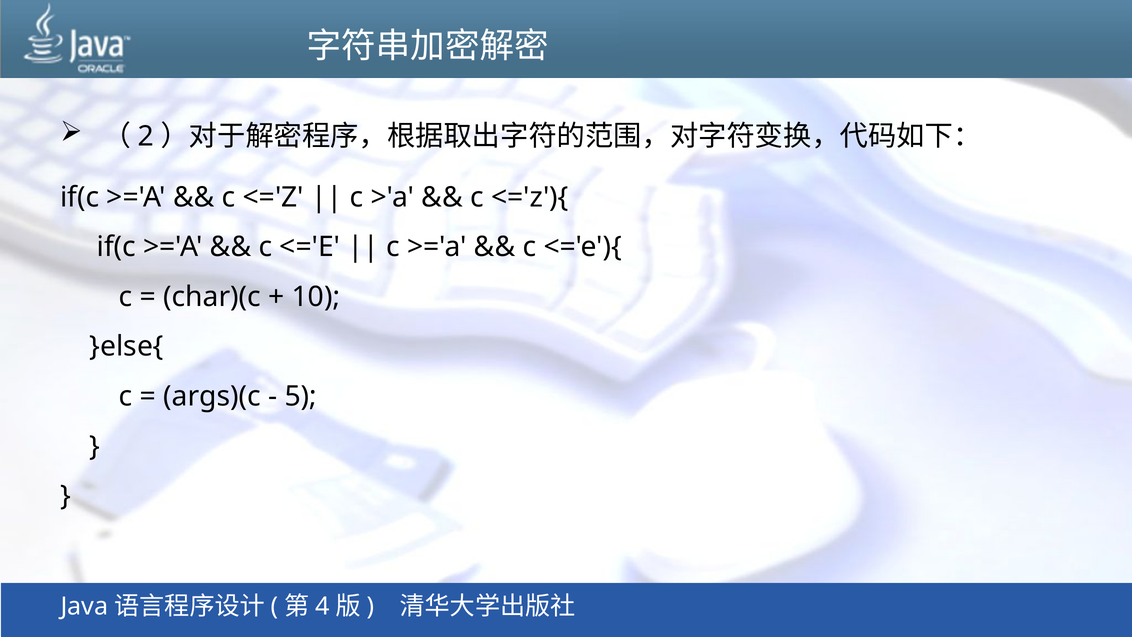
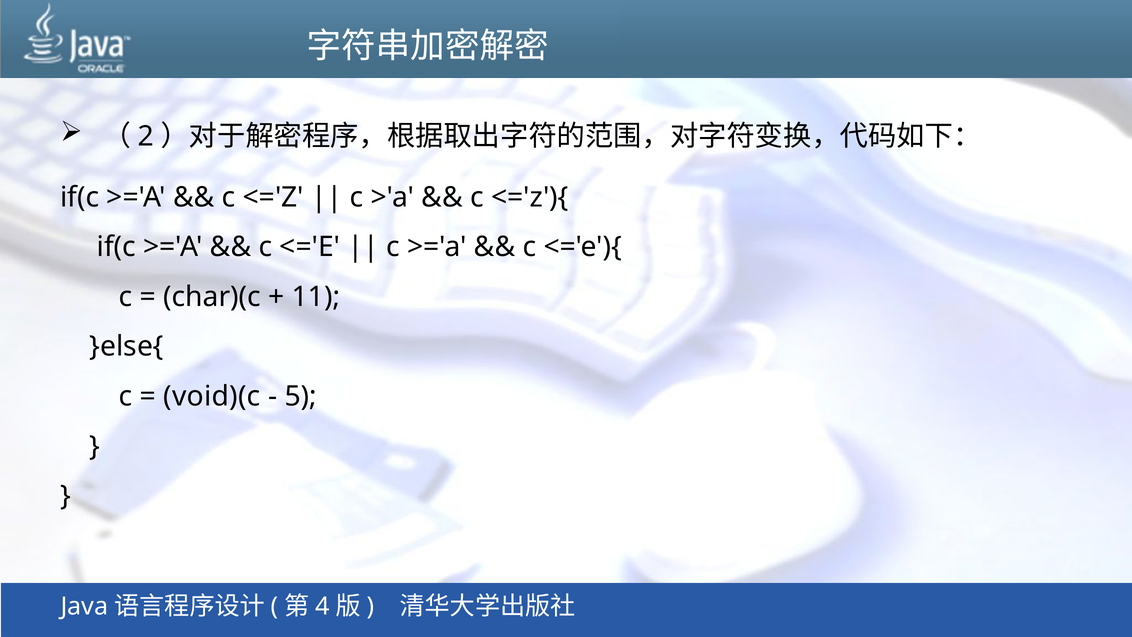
10: 10 -> 11 (316, 297)
args)(c: args)(c -> void)(c (212, 396)
